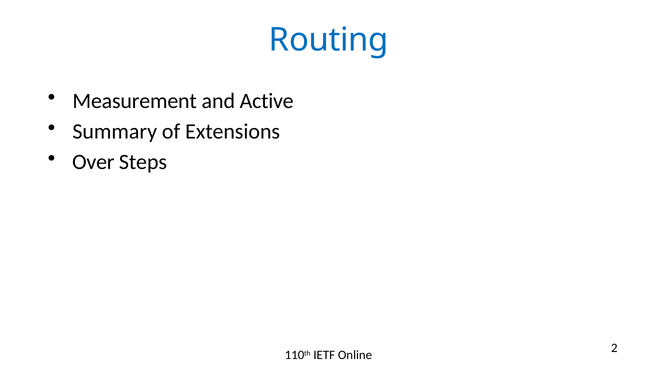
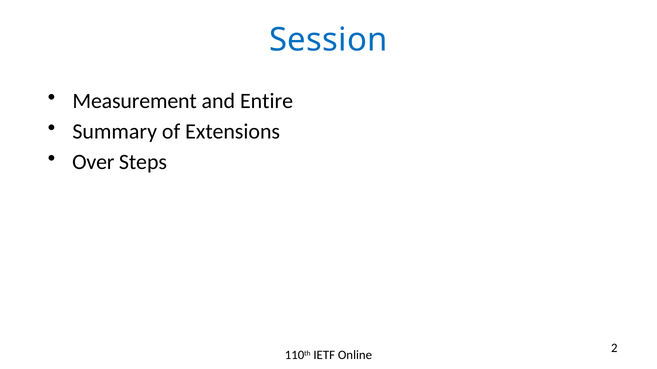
Routing: Routing -> Session (328, 40)
Active: Active -> Entire (267, 101)
